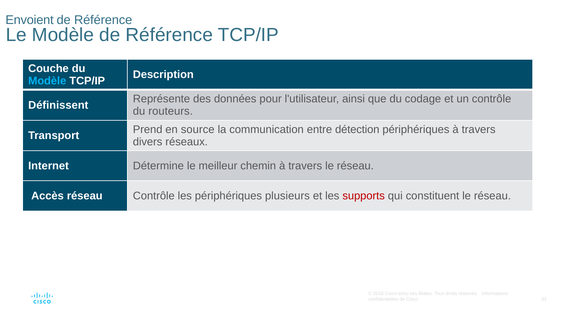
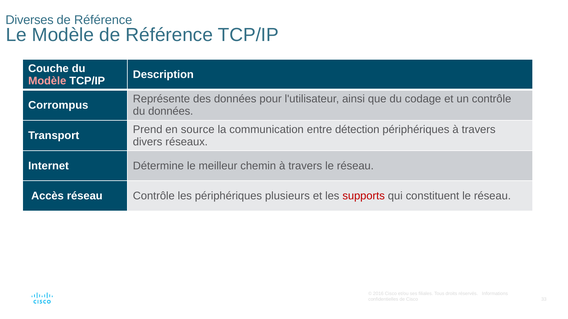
Envoient: Envoient -> Diverses (30, 20)
Modèle colour: light blue -> pink (47, 81)
Définissent: Définissent -> Corrompus (58, 105)
du routeurs: routeurs -> données (171, 111)
